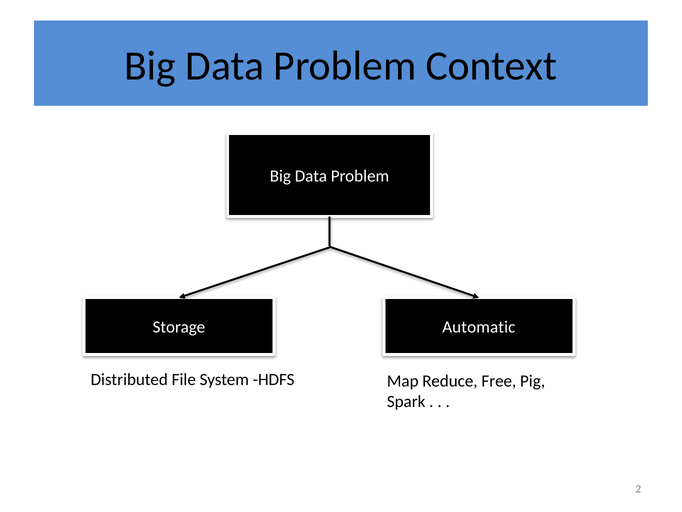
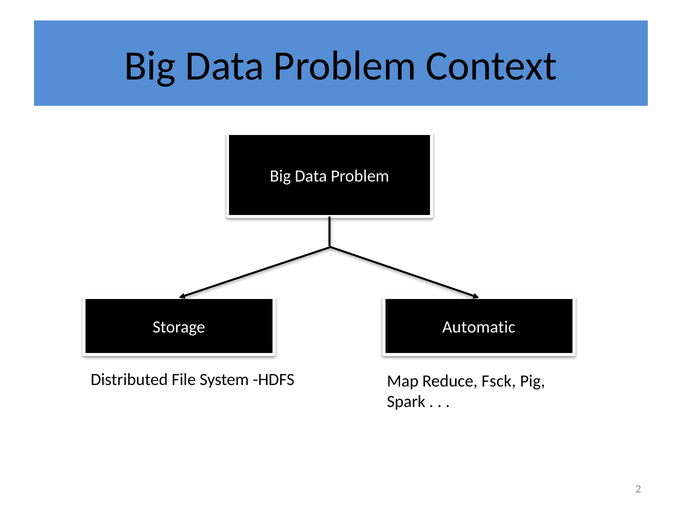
Free: Free -> Fsck (499, 381)
